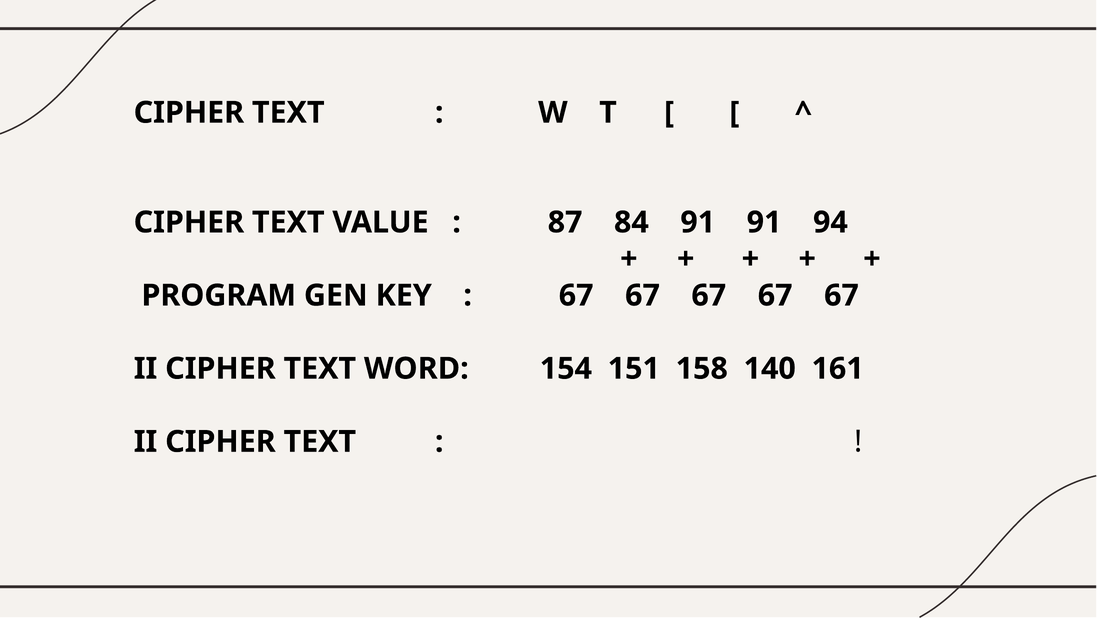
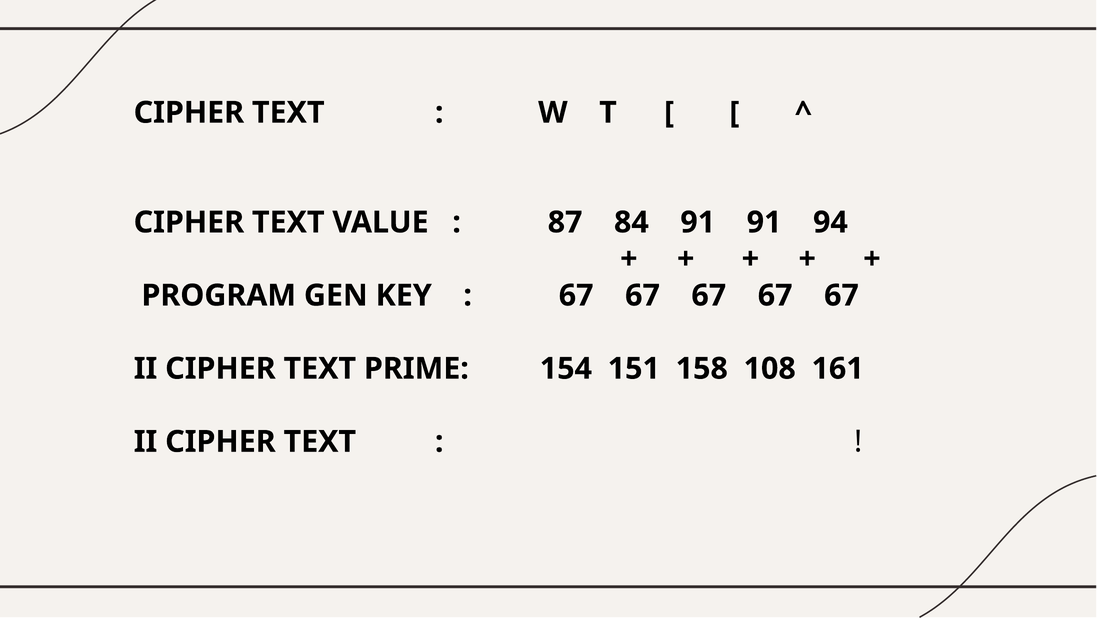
WORD: WORD -> PRIME (416, 368)
140: 140 -> 108 (770, 368)
